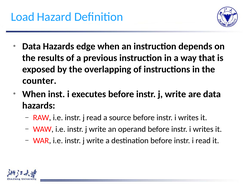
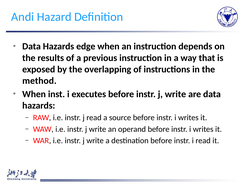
Load: Load -> Andi (23, 17)
counter: counter -> method (39, 81)
